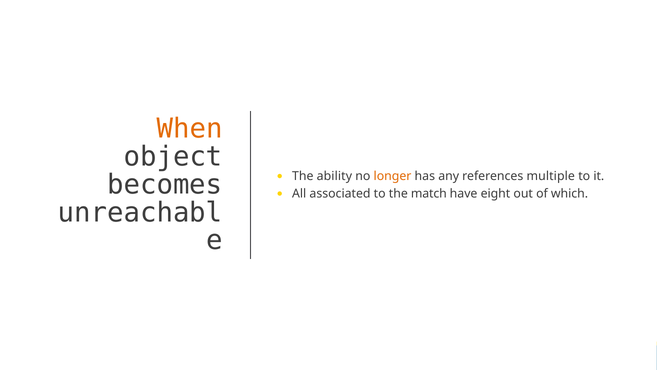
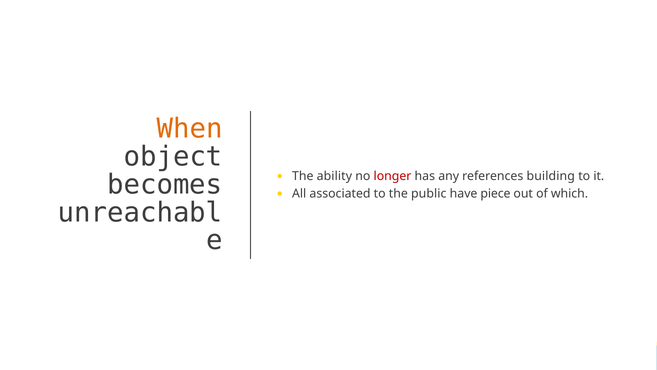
longer colour: orange -> red (393, 176)
multiple: multiple -> building (551, 176)
match: match -> public (429, 194)
eight: eight -> piece (495, 194)
